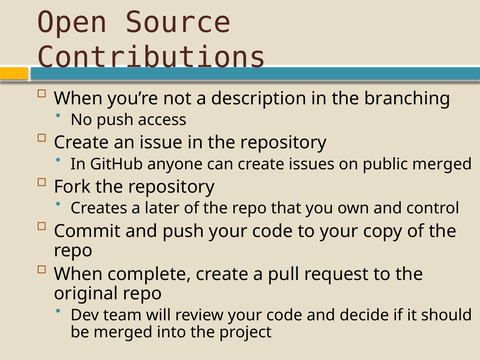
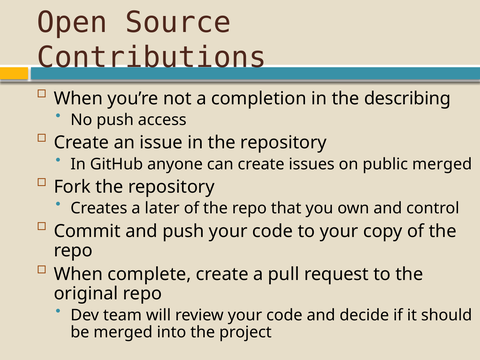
description: description -> completion (259, 98)
branching: branching -> describing (407, 98)
